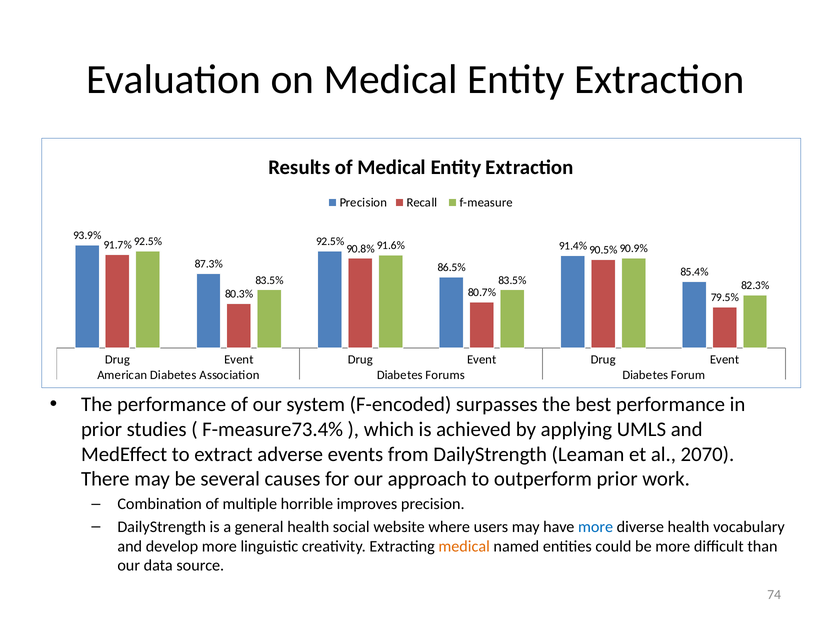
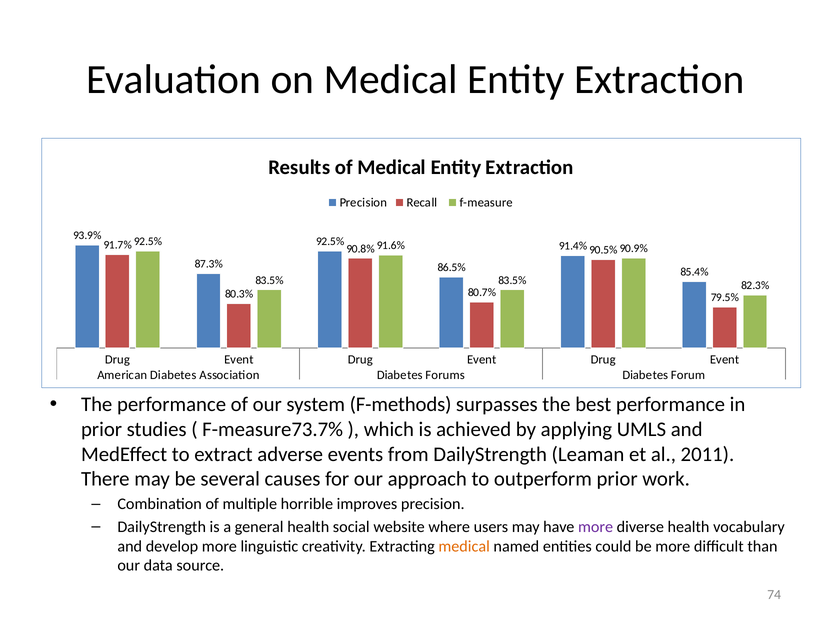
F-encoded: F-encoded -> F-methods (401, 404)
F-measure73.4%: F-measure73.4% -> F-measure73.7% (273, 429)
2070: 2070 -> 2011 (707, 454)
more colour: blue -> purple (596, 527)
